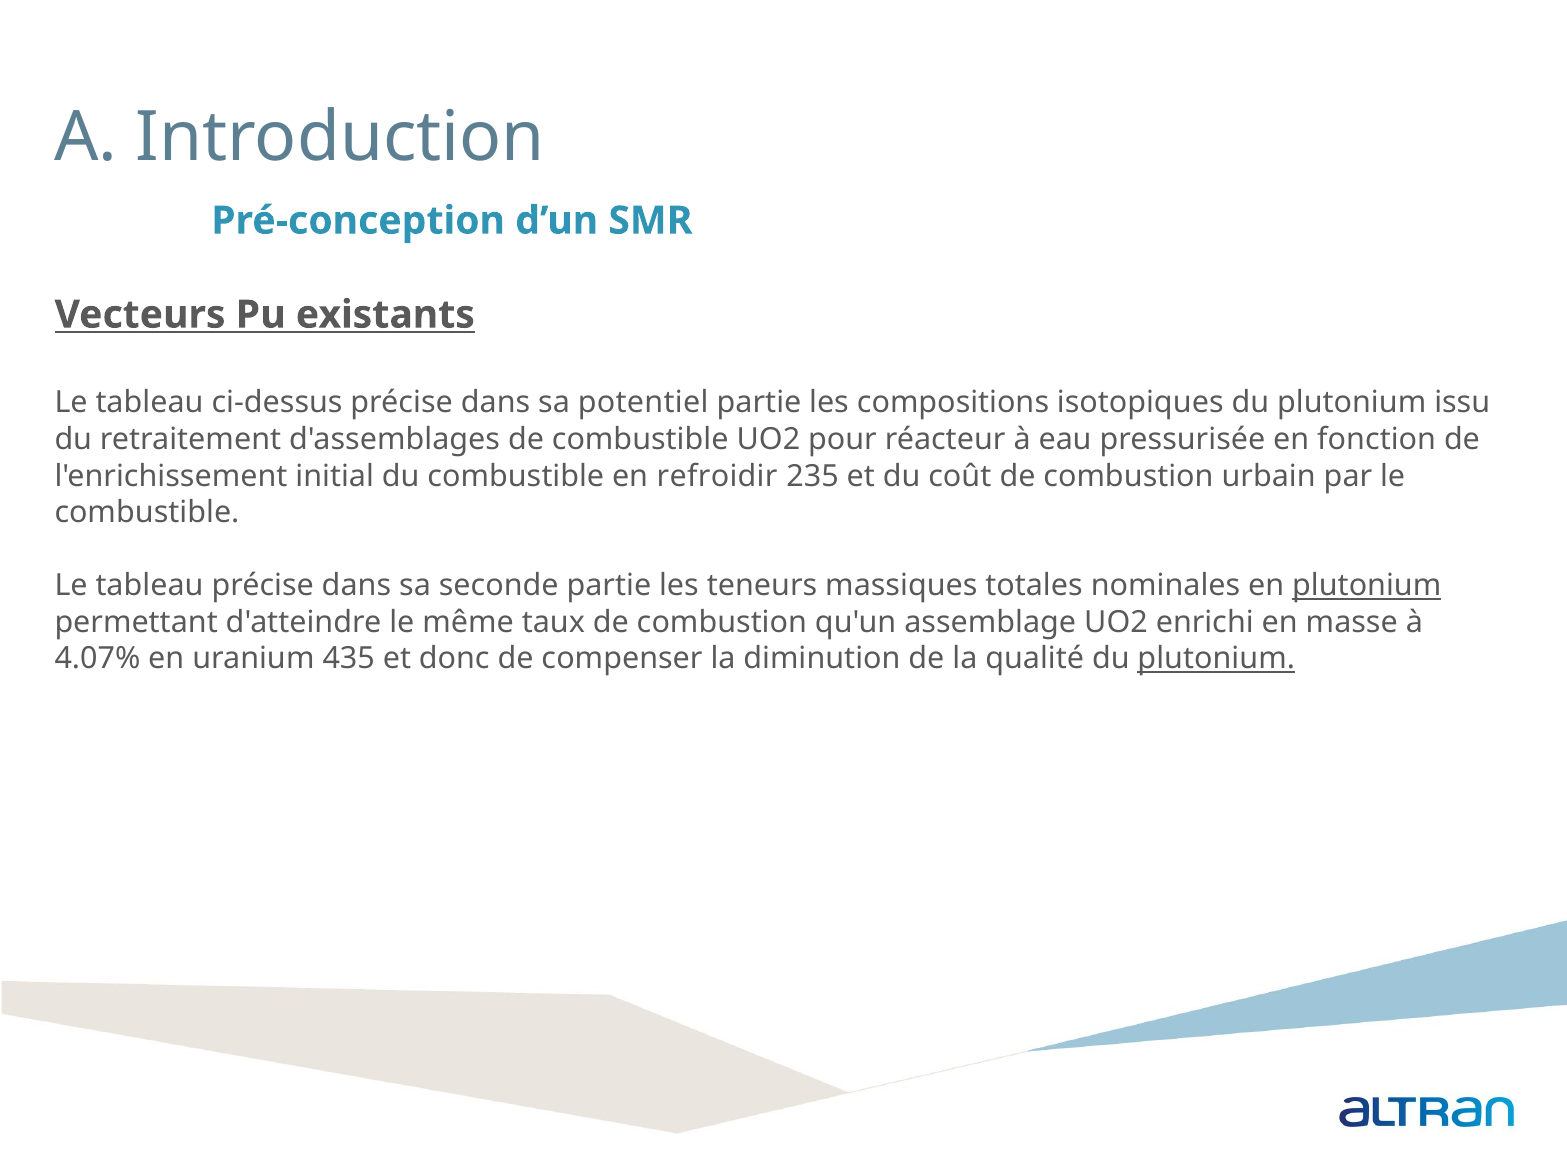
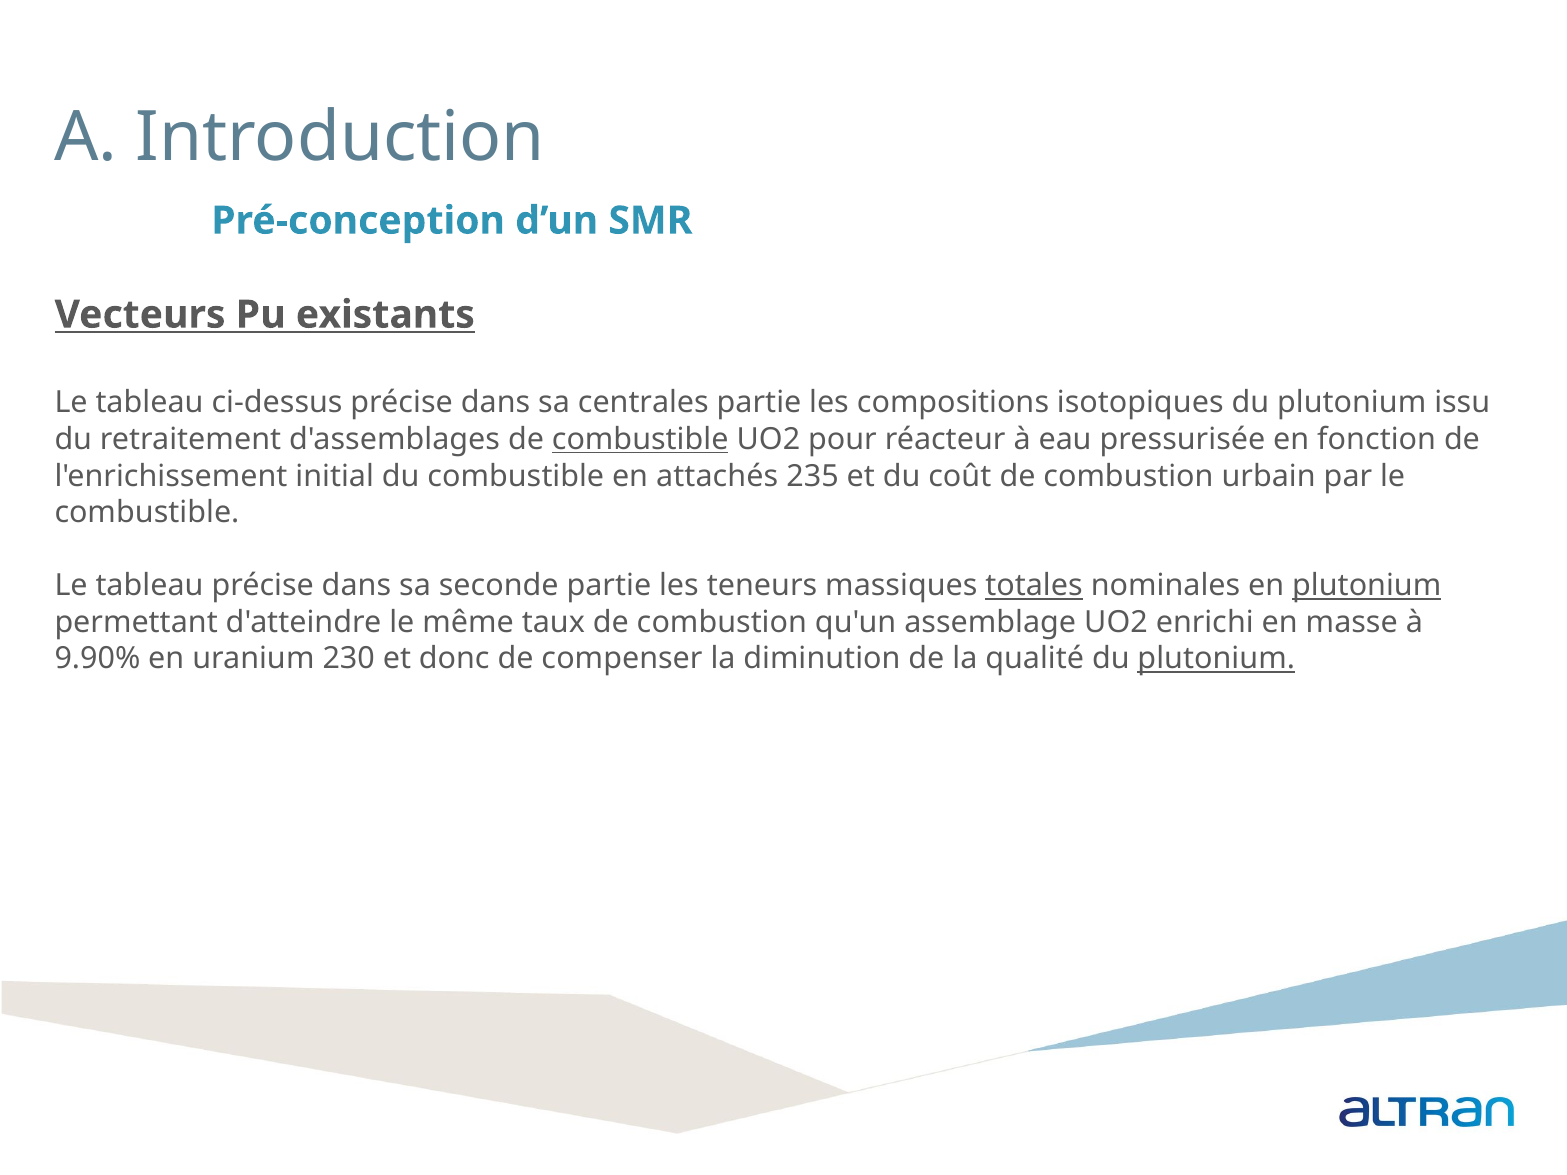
potentiel: potentiel -> centrales (643, 403)
combustible underline: none -> present (640, 440)
refroidir: refroidir -> attachés (717, 476)
totales underline: none -> present (1034, 586)
4.07%: 4.07% -> 9.90% (97, 659)
435: 435 -> 230 (349, 659)
